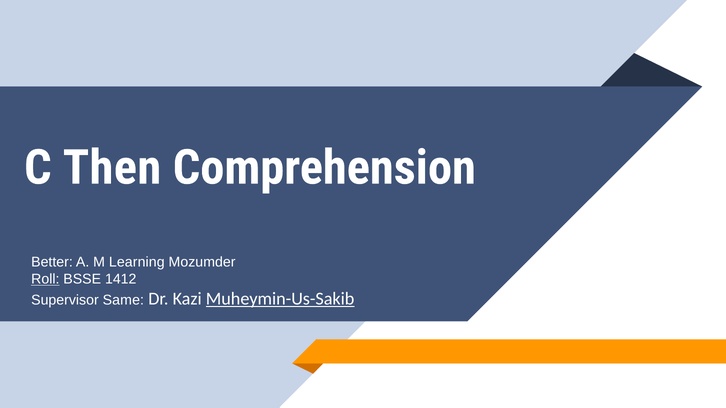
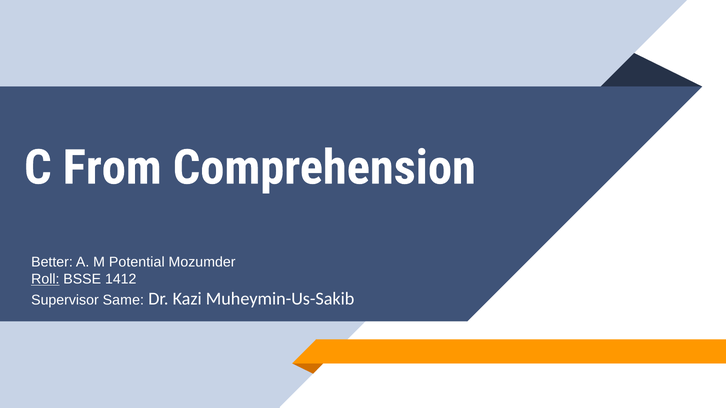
Then: Then -> From (112, 168)
Learning: Learning -> Potential (137, 263)
Muheymin-Us-Sakib underline: present -> none (280, 299)
